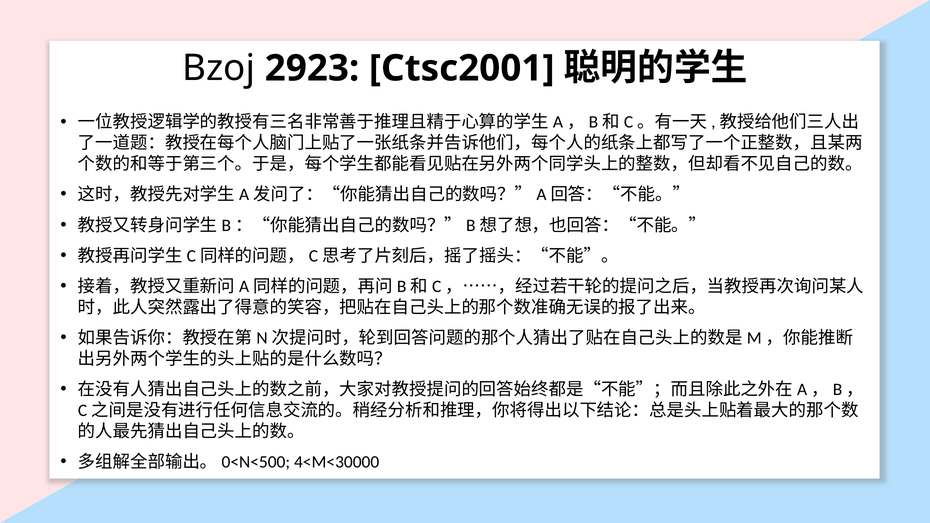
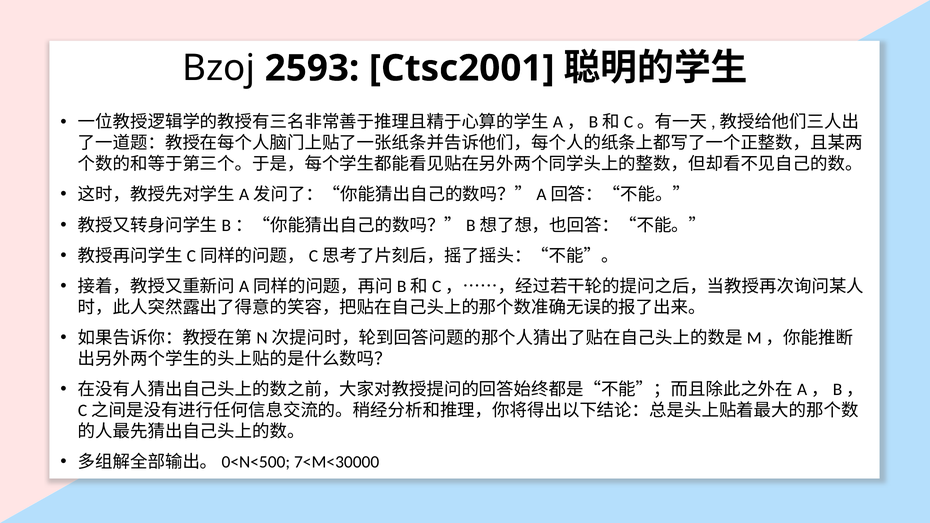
2923: 2923 -> 2593 (312, 68)
4<M<30000: 4<M<30000 -> 7<M<30000 (337, 462)
